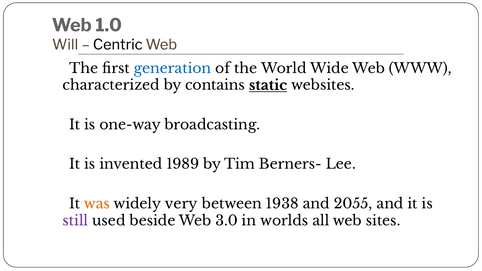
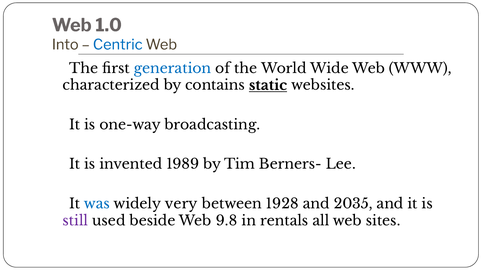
Will: Will -> Into (65, 45)
Centric colour: black -> blue (118, 45)
was colour: orange -> blue (97, 204)
1938: 1938 -> 1928 (282, 204)
2055: 2055 -> 2035 (353, 204)
3.0: 3.0 -> 9.8 (226, 221)
worlds: worlds -> rentals (284, 221)
